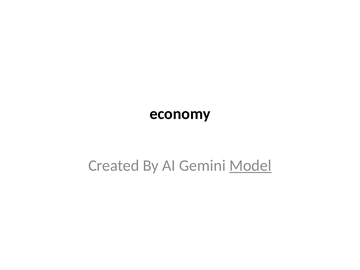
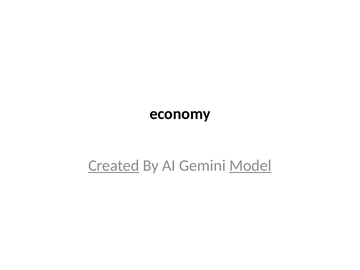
Created underline: none -> present (114, 166)
